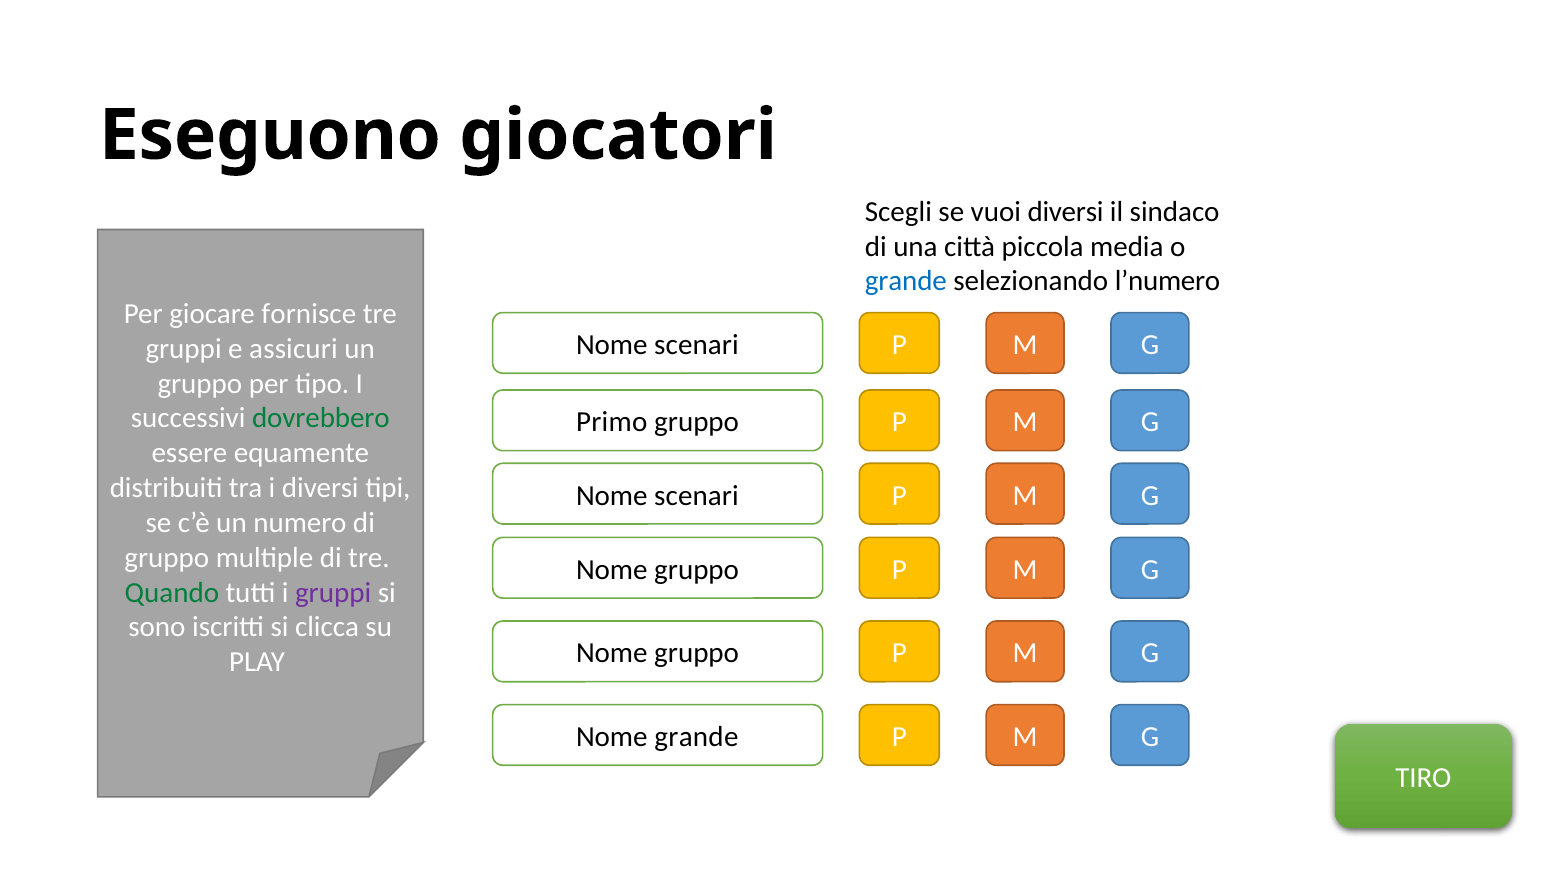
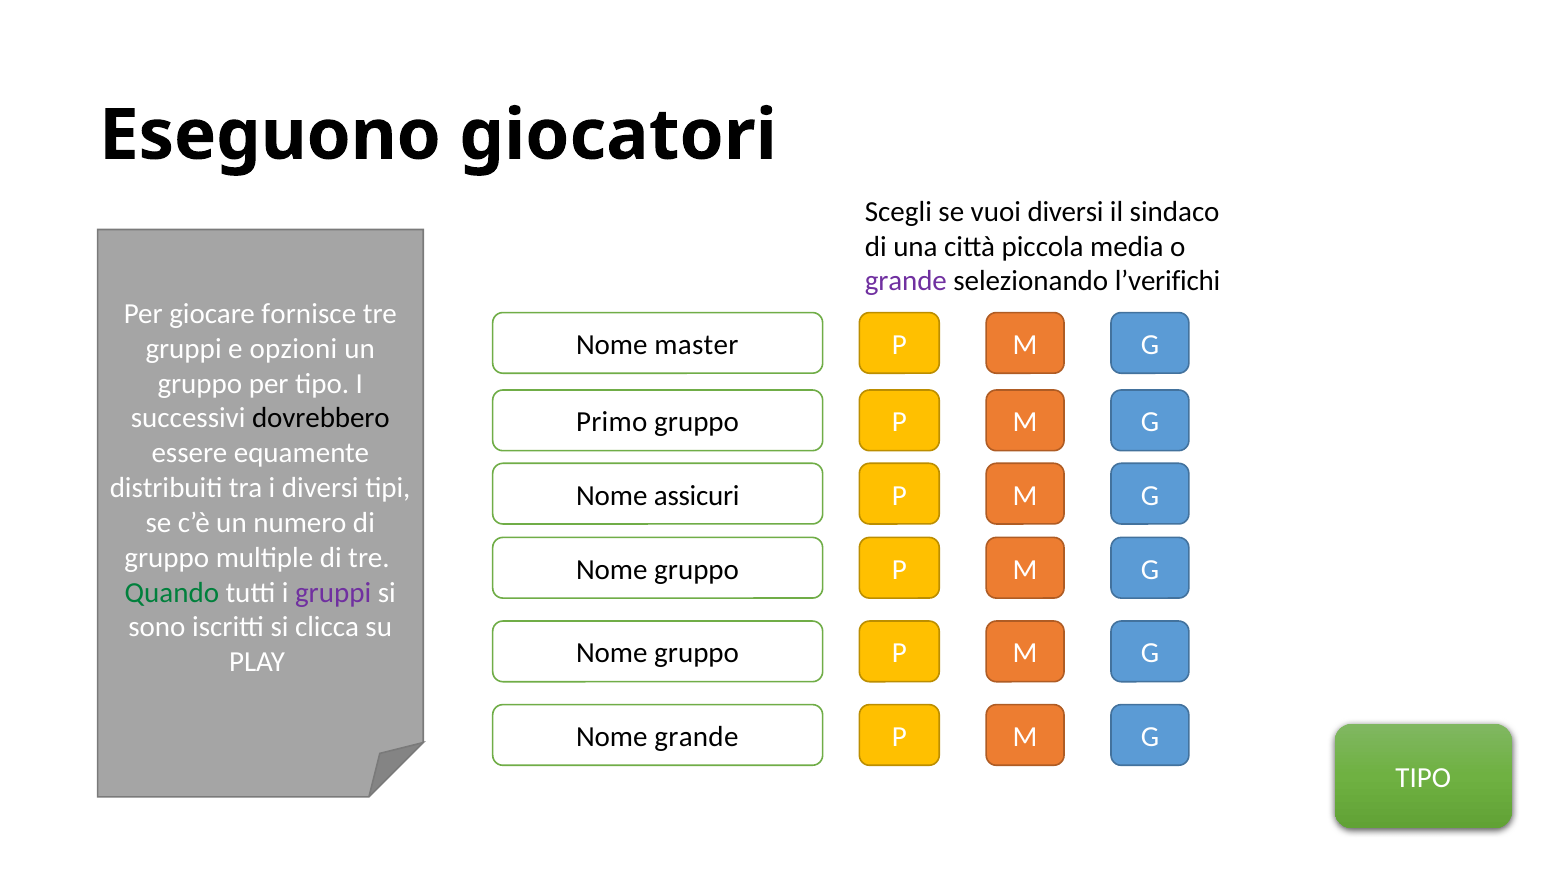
grande colour: blue -> purple (906, 281)
l’numero: l’numero -> l’verifichi (1168, 281)
scenari: scenari -> master (696, 345)
assicuri: assicuri -> opzioni (293, 349)
dovrebbero colour: green -> black (321, 419)
scenari: scenari -> assicuri (697, 496)
TIRO: TIRO -> TIPO (1423, 778)
